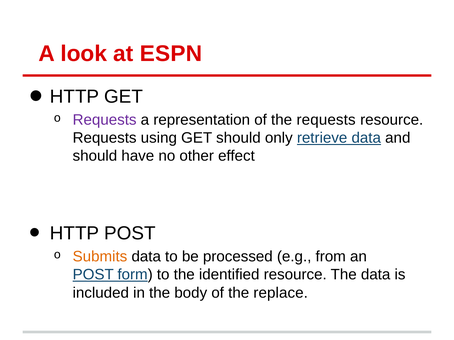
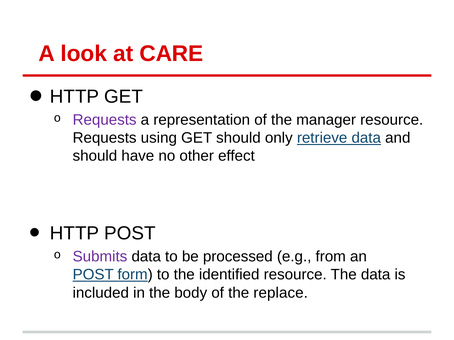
ESPN: ESPN -> CARE (171, 54)
the requests: requests -> manager (326, 120)
Submits colour: orange -> purple (100, 257)
